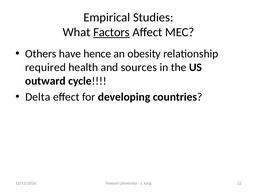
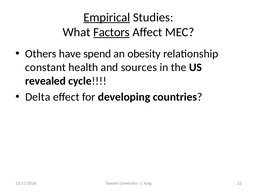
Empirical underline: none -> present (107, 17)
hence: hence -> spend (97, 54)
required: required -> constant (45, 68)
outward: outward -> revealed (45, 81)
